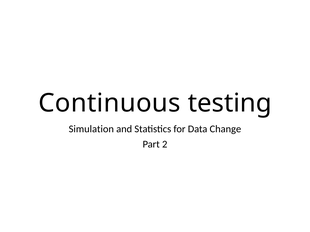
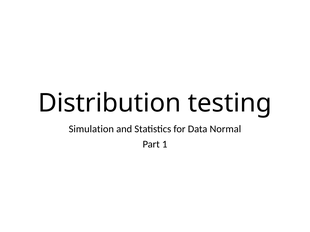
Continuous: Continuous -> Distribution (110, 103)
Change: Change -> Normal (225, 129)
2: 2 -> 1 (165, 145)
